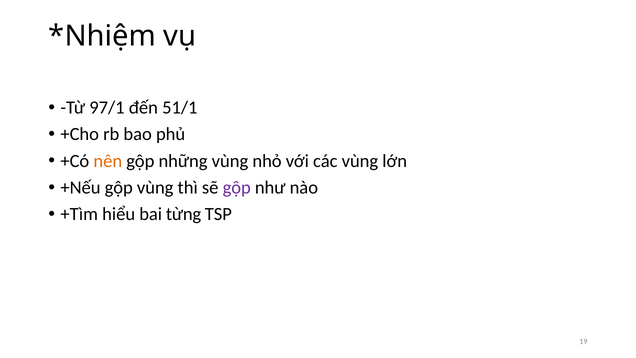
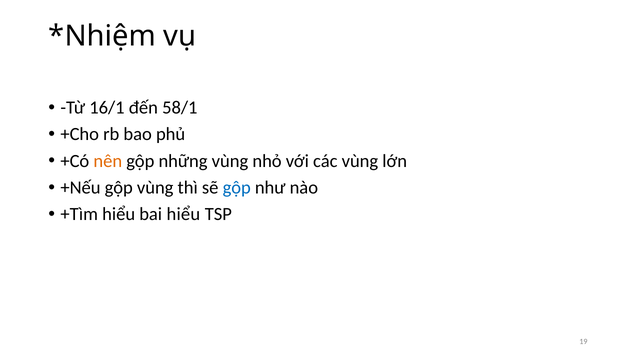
97/1: 97/1 -> 16/1 (107, 108)
51/1: 51/1 -> 58/1 (180, 108)
gộp colour: purple -> blue (237, 188)
bai từng: từng -> hiểu (183, 214)
